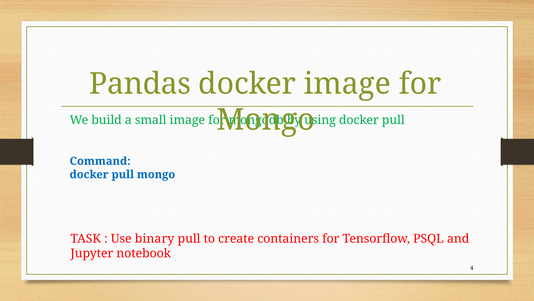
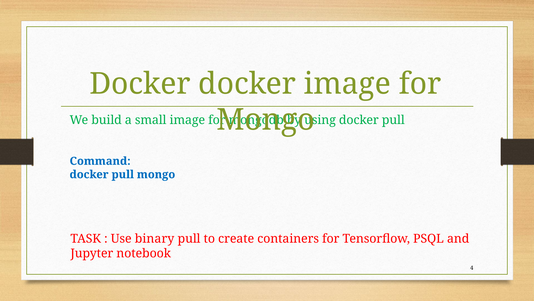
Pandas: Pandas -> Docker (140, 84)
